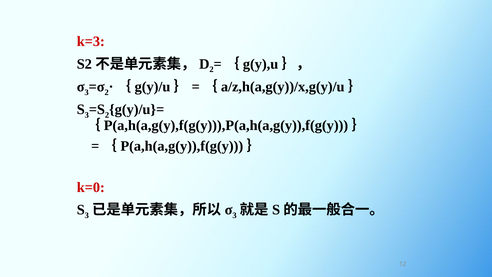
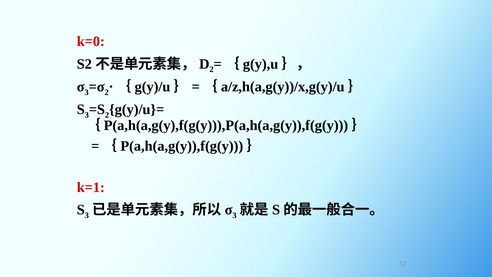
k=3: k=3 -> k=0 (91, 42)
k=0: k=0 -> k=1 (91, 187)
